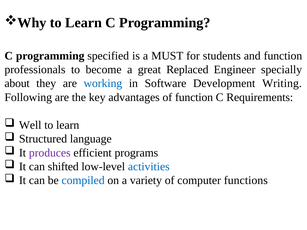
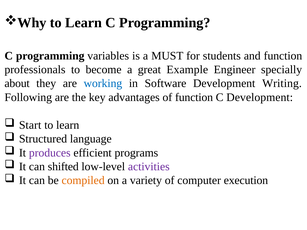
specified: specified -> variables (108, 56)
Replaced: Replaced -> Example (187, 70)
C Requirements: Requirements -> Development (260, 97)
Well: Well -> Start (30, 125)
activities colour: blue -> purple (149, 167)
compiled colour: blue -> orange (83, 181)
functions: functions -> execution (246, 181)
